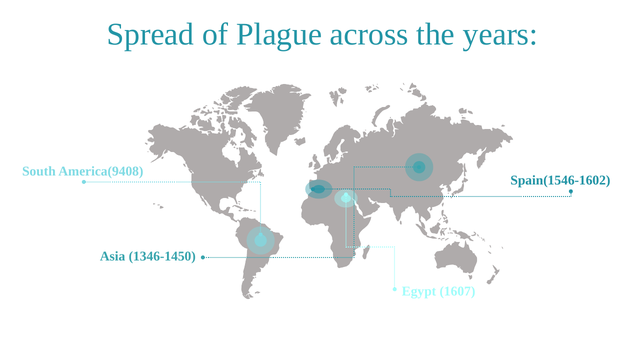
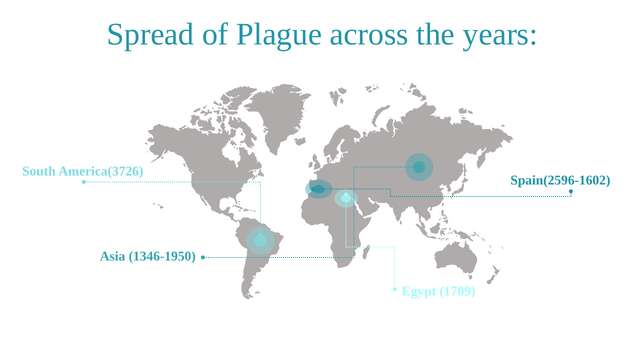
America(9408: America(9408 -> America(3726 (101, 171)
Spain(1546-1602: Spain(1546-1602 -> Spain(2596-1602 (560, 181)
1346-1450: 1346-1450 -> 1346-1950 (162, 256)
1607: 1607 -> 1709 (457, 291)
